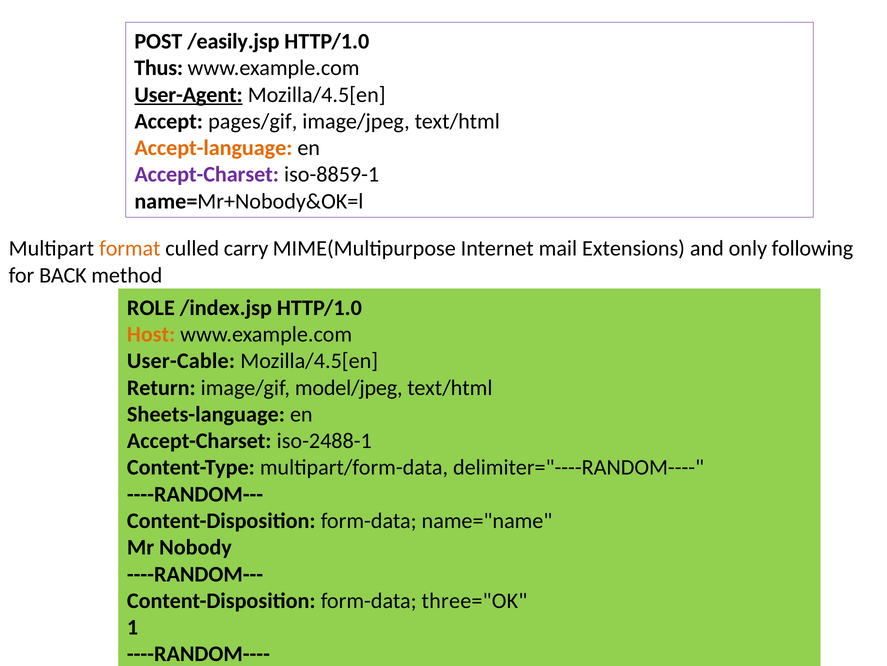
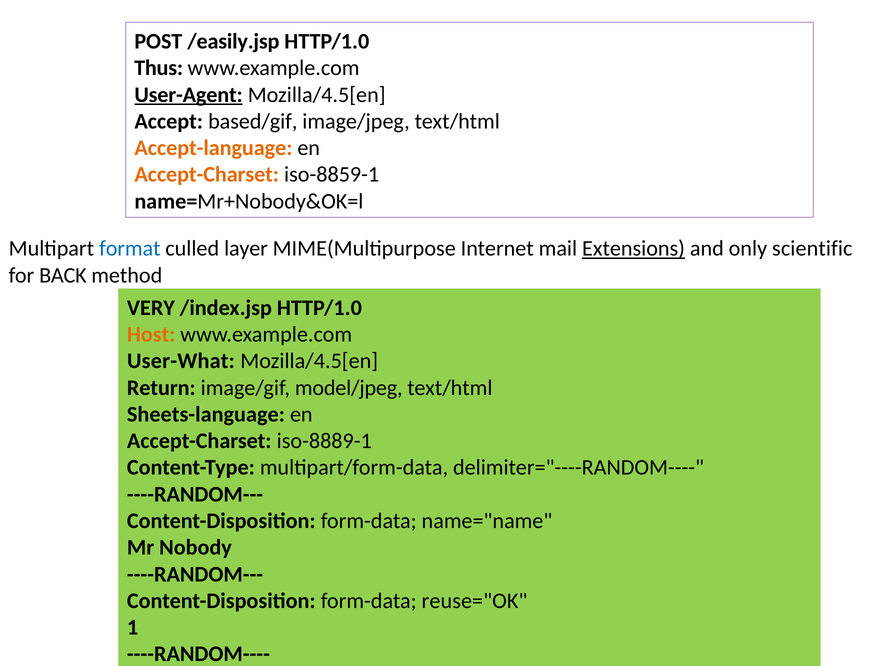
pages/gif: pages/gif -> based/gif (253, 121)
Accept-Charset colour: purple -> orange (207, 174)
format colour: orange -> blue (130, 248)
carry: carry -> layer (246, 248)
Extensions underline: none -> present (634, 248)
following: following -> scientific (812, 248)
ROLE: ROLE -> VERY (151, 307)
User-Cable: User-Cable -> User-What (181, 361)
iso-2488-1: iso-2488-1 -> iso-8889-1 (324, 441)
three="OK: three="OK -> reuse="OK (475, 600)
